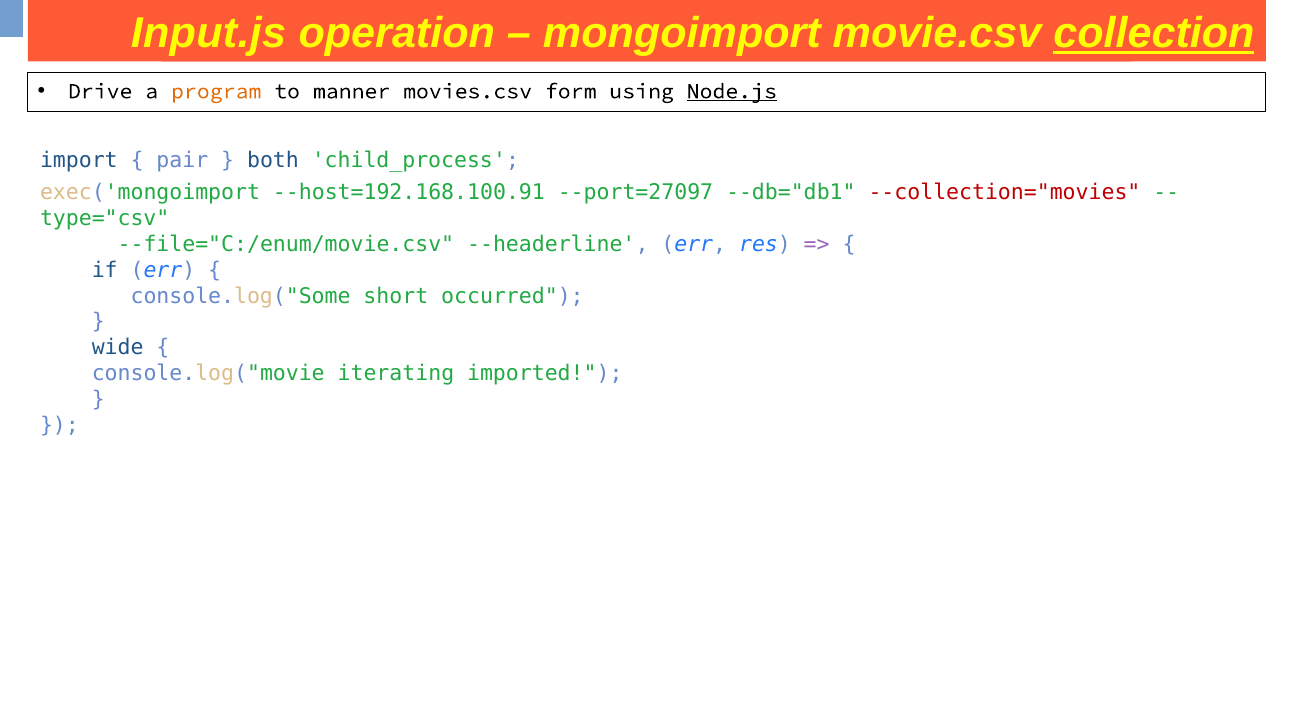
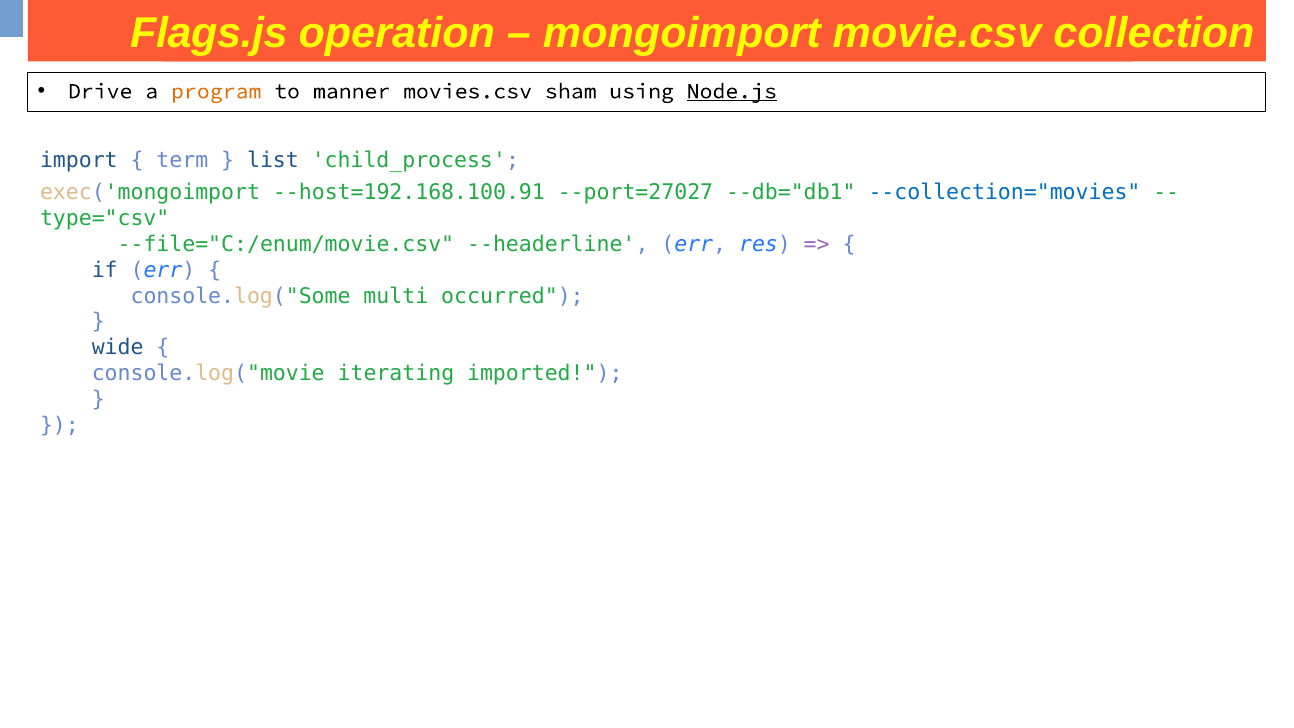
Input.js: Input.js -> Flags.js (209, 34)
collection underline: present -> none (1154, 34)
form: form -> sham (571, 91)
pair: pair -> term (182, 160)
both: both -> list (273, 160)
--port=27097: --port=27097 -> --port=27027 (636, 192)
--collection="movies colour: red -> blue (1004, 192)
short: short -> multi (396, 296)
